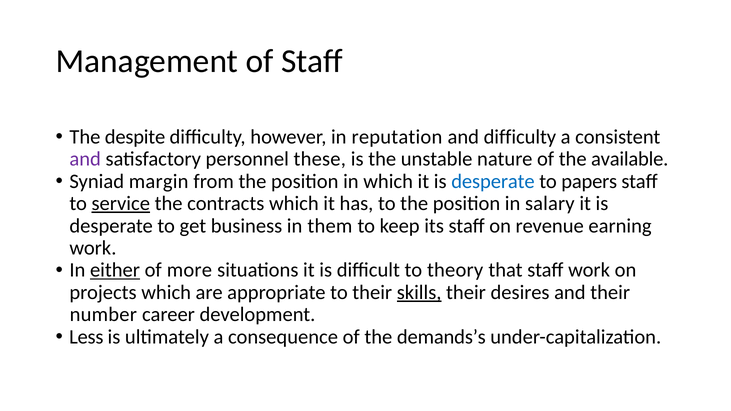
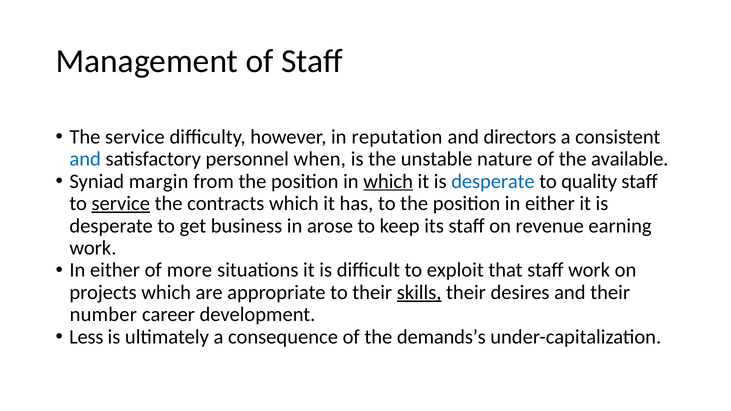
The despite: despite -> service (135, 137)
and difficulty: difficulty -> directors (520, 137)
and colour: purple -> blue (85, 159)
these: these -> when (320, 159)
which underline: none -> present (388, 181)
papers: papers -> quality (589, 181)
position in salary: salary -> either (550, 204)
them: them -> arose (330, 226)
either underline: present -> none (115, 270)
theory: theory -> exploit (455, 270)
